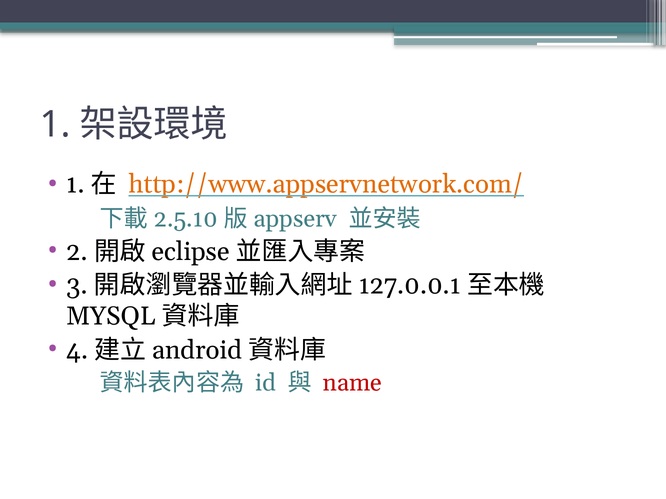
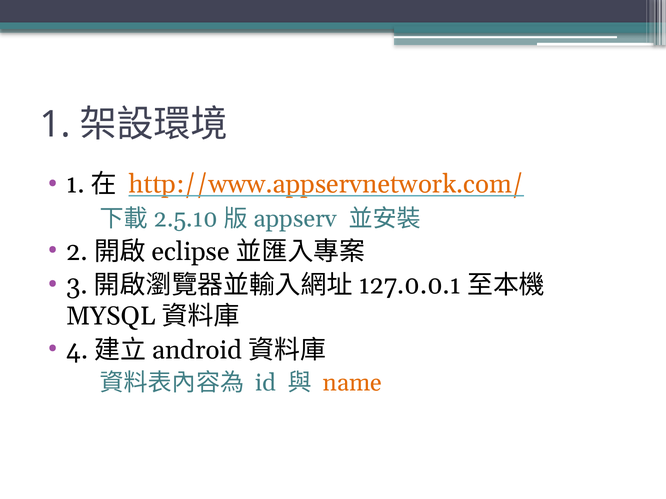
name colour: red -> orange (353, 383)
